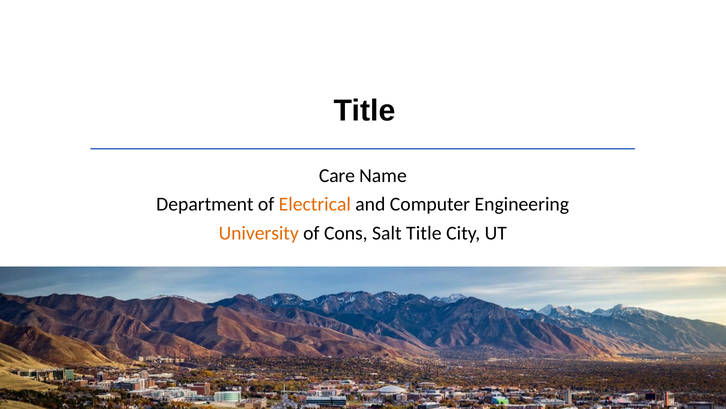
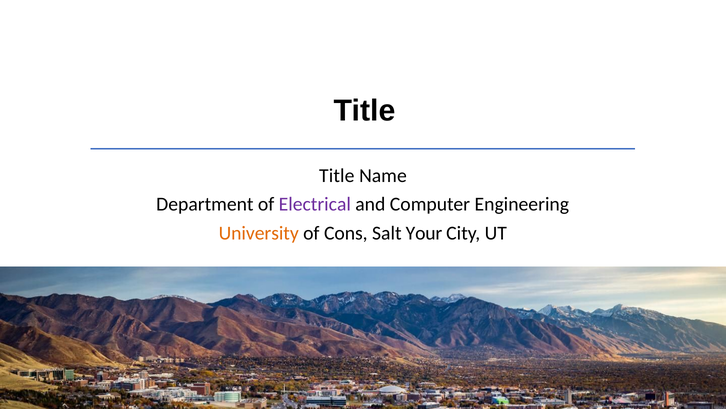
Care: Care -> Title (337, 175)
Electrical colour: orange -> purple (315, 204)
Salt Title: Title -> Your (424, 233)
